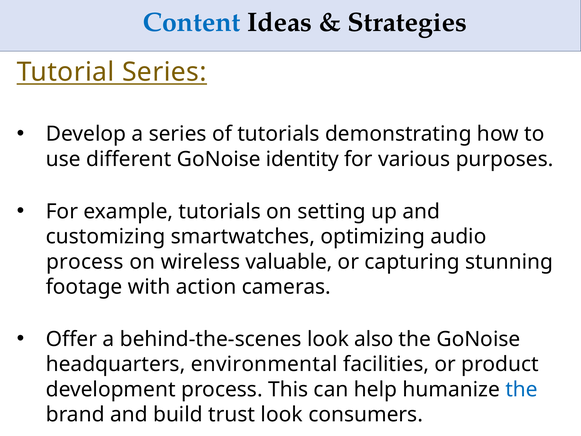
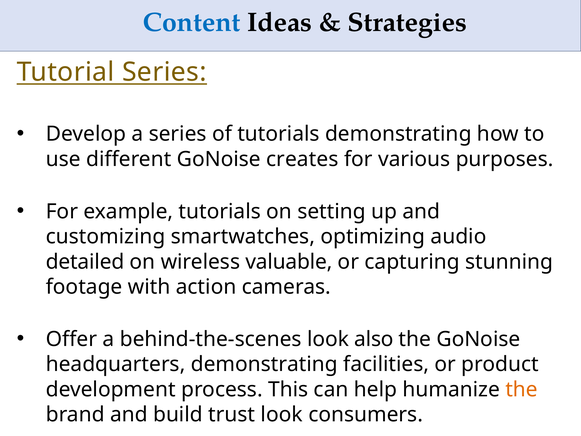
identity: identity -> creates (302, 159)
process: process -> detailed (85, 262)
headquarters environmental: environmental -> demonstrating (264, 364)
the colour: blue -> orange (522, 389)
